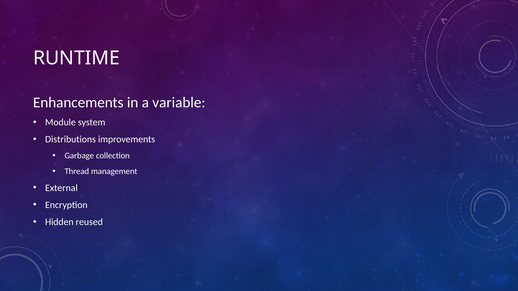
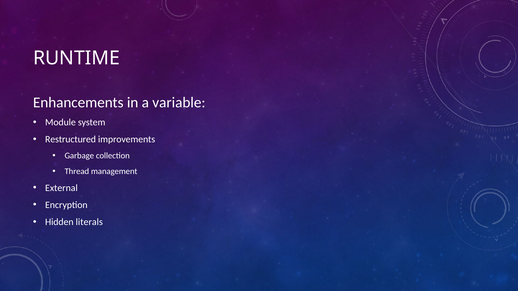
Distributions: Distributions -> Restructured (71, 140)
reused: reused -> literals (89, 222)
